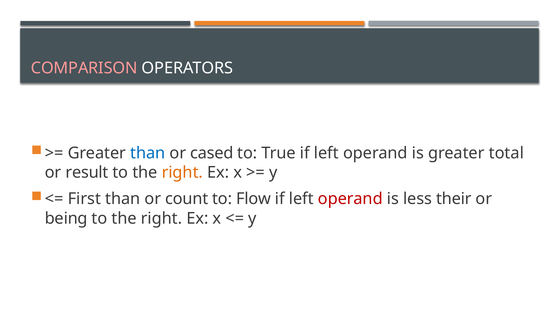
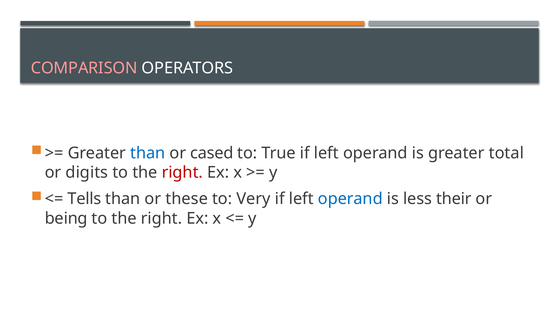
result: result -> digits (87, 172)
right colour: orange -> red (182, 172)
First: First -> Tells (84, 199)
count: count -> these (187, 199)
Flow: Flow -> Very (254, 199)
operand colour: red -> blue (350, 199)
